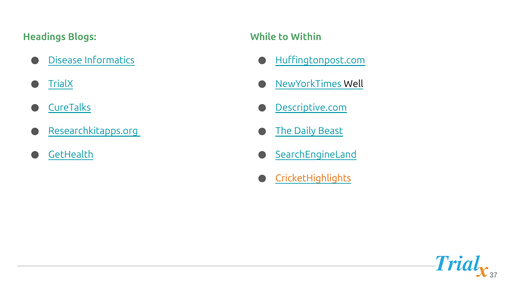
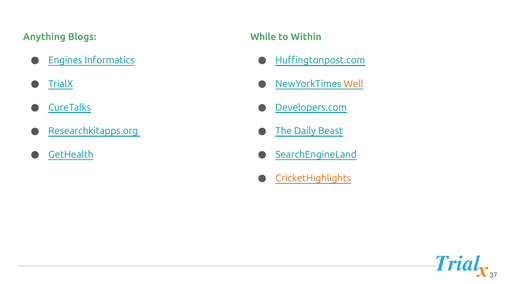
Headings: Headings -> Anything (44, 37)
Disease: Disease -> Engines (65, 60)
Well colour: black -> orange (354, 84)
Descriptive.com: Descriptive.com -> Developers.com (311, 108)
